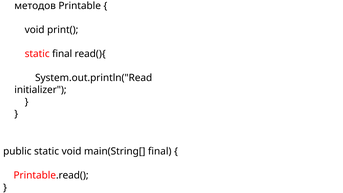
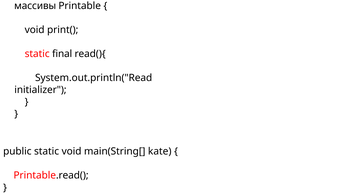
методов: методов -> массивы (35, 6)
main(String[ final: final -> kate (160, 151)
